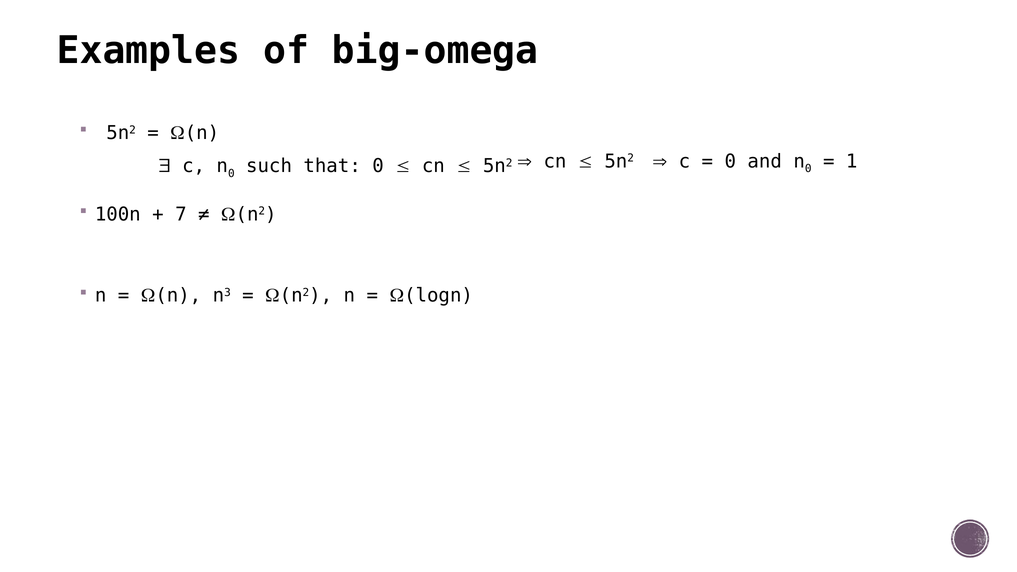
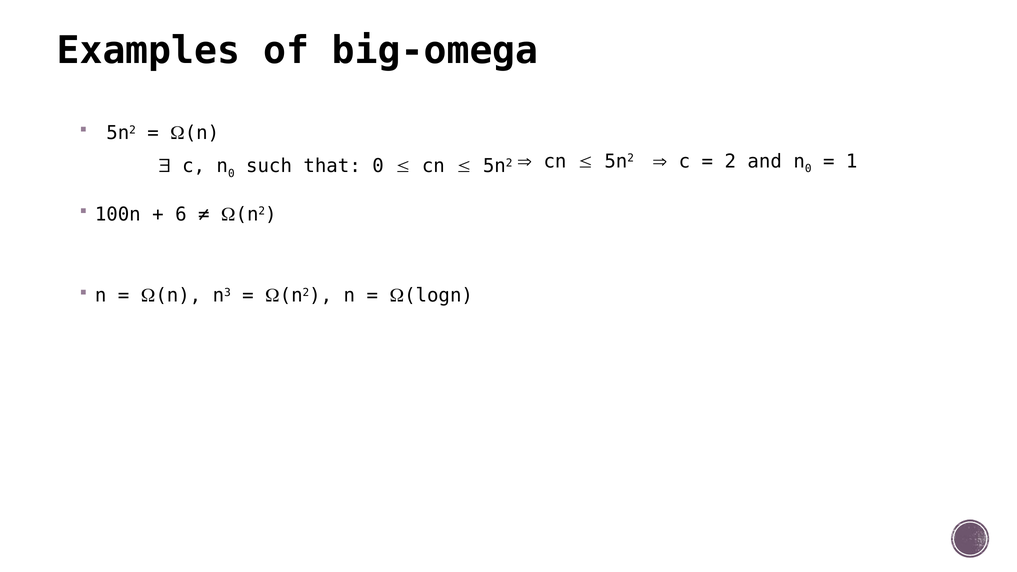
0: 0 -> 2 (730, 161)
7: 7 -> 6 (181, 214)
